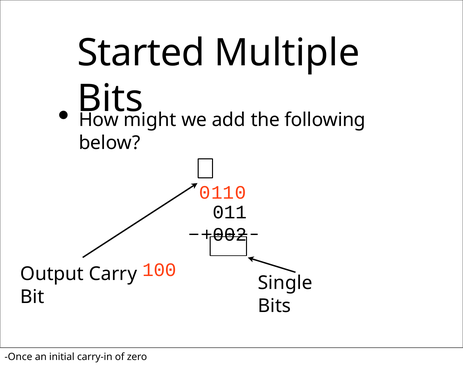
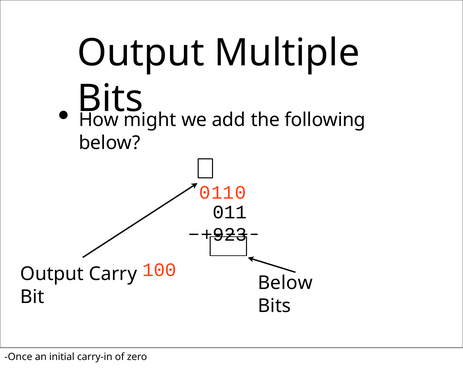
Started: Started -> Output (141, 53)
+002: +002 -> +923 (224, 234)
Single: Single -> Below (285, 283)
